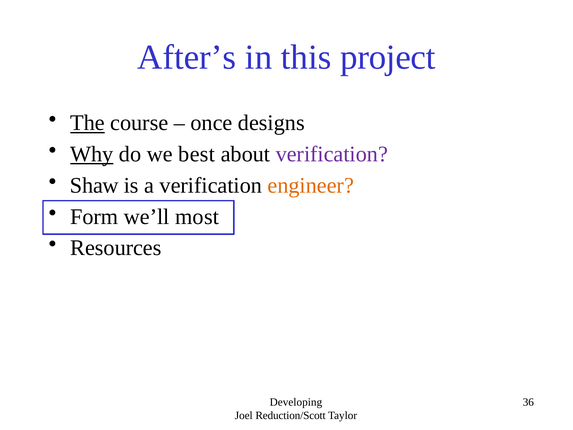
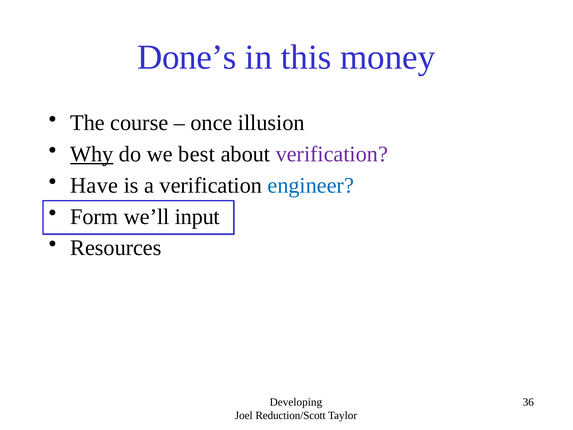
After’s: After’s -> Done’s (187, 57)
project: project -> money (388, 57)
The underline: present -> none (87, 123)
designs: designs -> illusion (271, 123)
Shaw: Shaw -> Have (94, 185)
engineer colour: orange -> blue (311, 185)
most: most -> input (197, 217)
